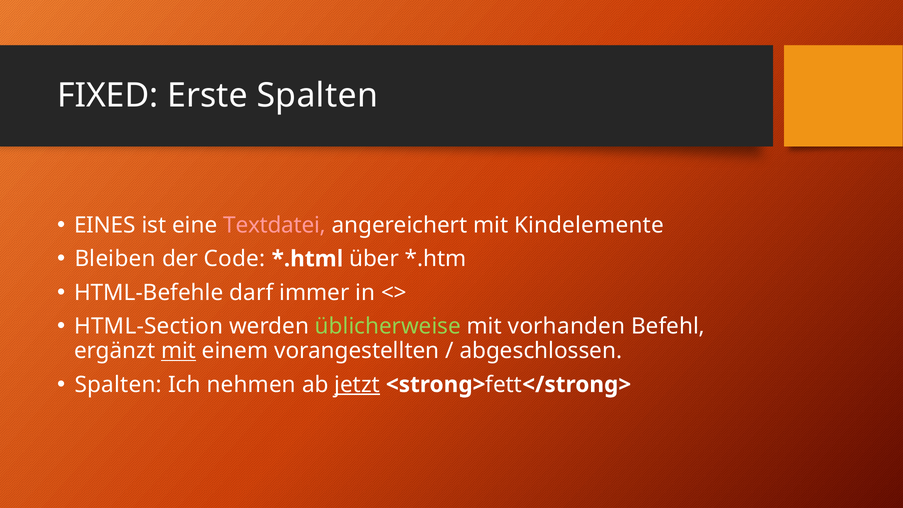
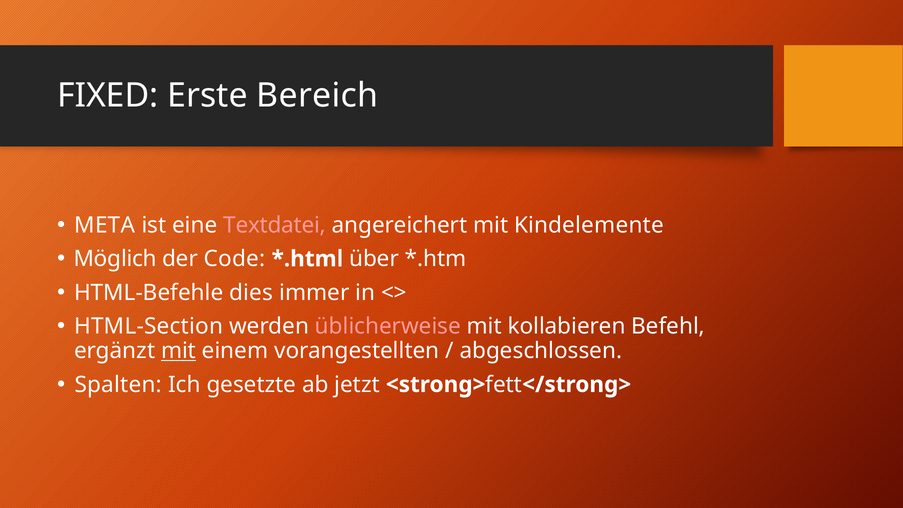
Erste Spalten: Spalten -> Bereich (317, 96)
EINES: EINES -> META (105, 225)
Bleiben: Bleiben -> Möglich (115, 259)
darf: darf -> dies (251, 293)
üblicherweise colour: light green -> pink (388, 326)
vorhanden: vorhanden -> kollabieren (567, 326)
nehmen: nehmen -> gesetzte (251, 385)
jetzt underline: present -> none (357, 385)
